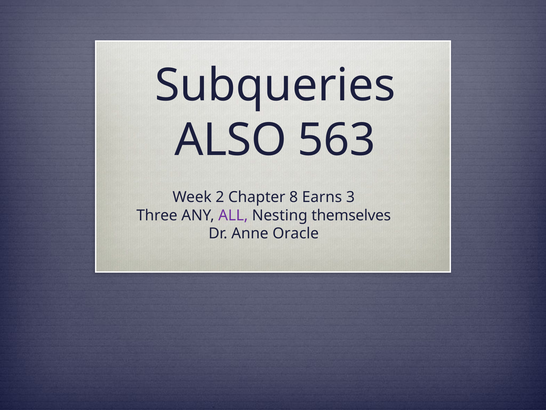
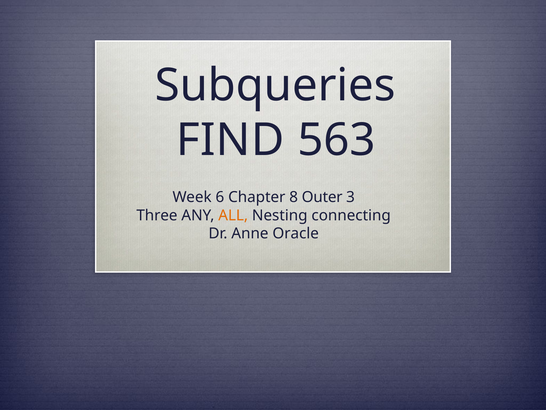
ALSO: ALSO -> FIND (230, 140)
2: 2 -> 6 (220, 197)
Earns: Earns -> Outer (322, 197)
ALL colour: purple -> orange (233, 215)
themselves: themselves -> connecting (351, 215)
